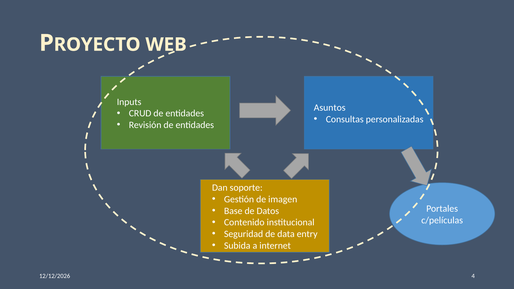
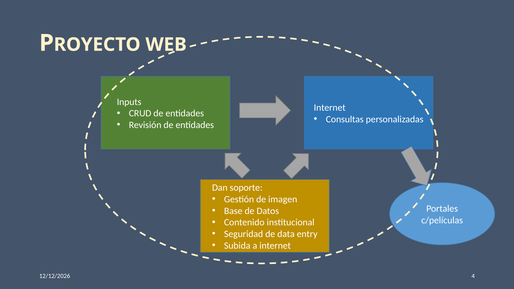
Asuntos: Asuntos -> Internet (330, 108)
